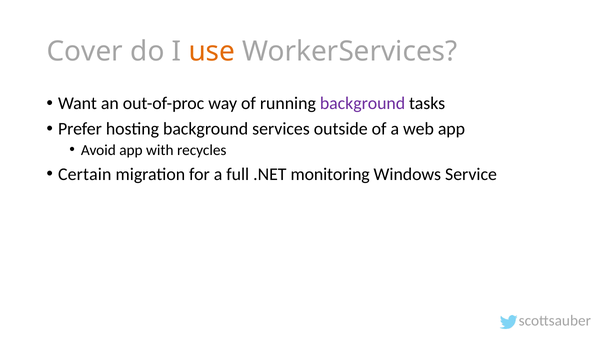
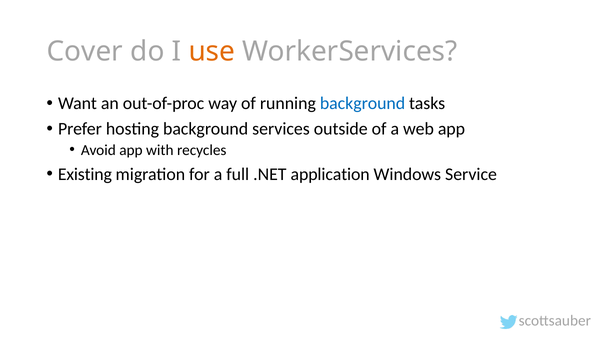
background colour: purple -> blue (363, 103)
Certain: Certain -> Existing (85, 174)
monitoring: monitoring -> application (330, 174)
